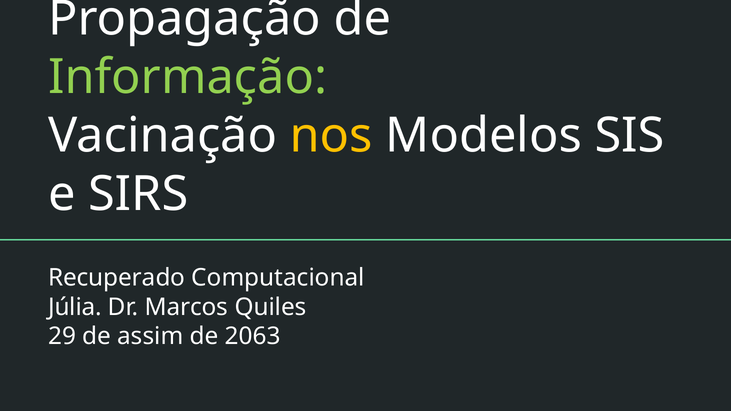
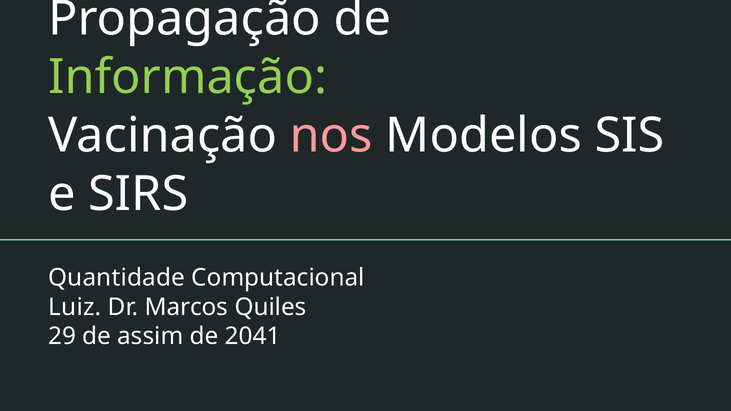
nos colour: yellow -> pink (331, 136)
Recuperado: Recuperado -> Quantidade (117, 278)
Júlia: Júlia -> Luiz (75, 307)
2063: 2063 -> 2041 (253, 337)
